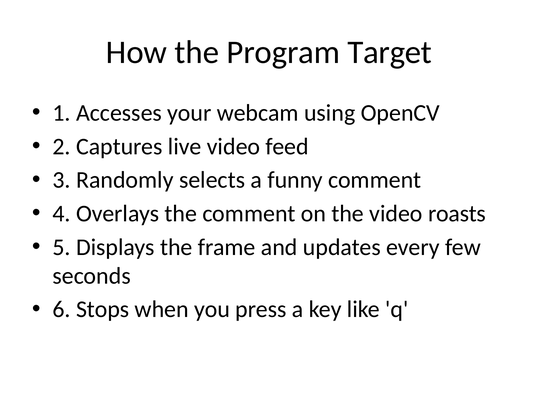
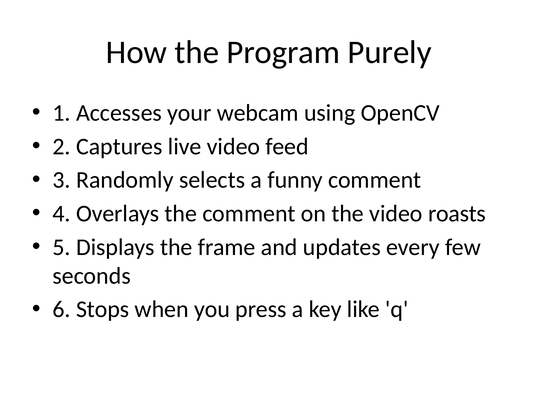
Target: Target -> Purely (390, 52)
